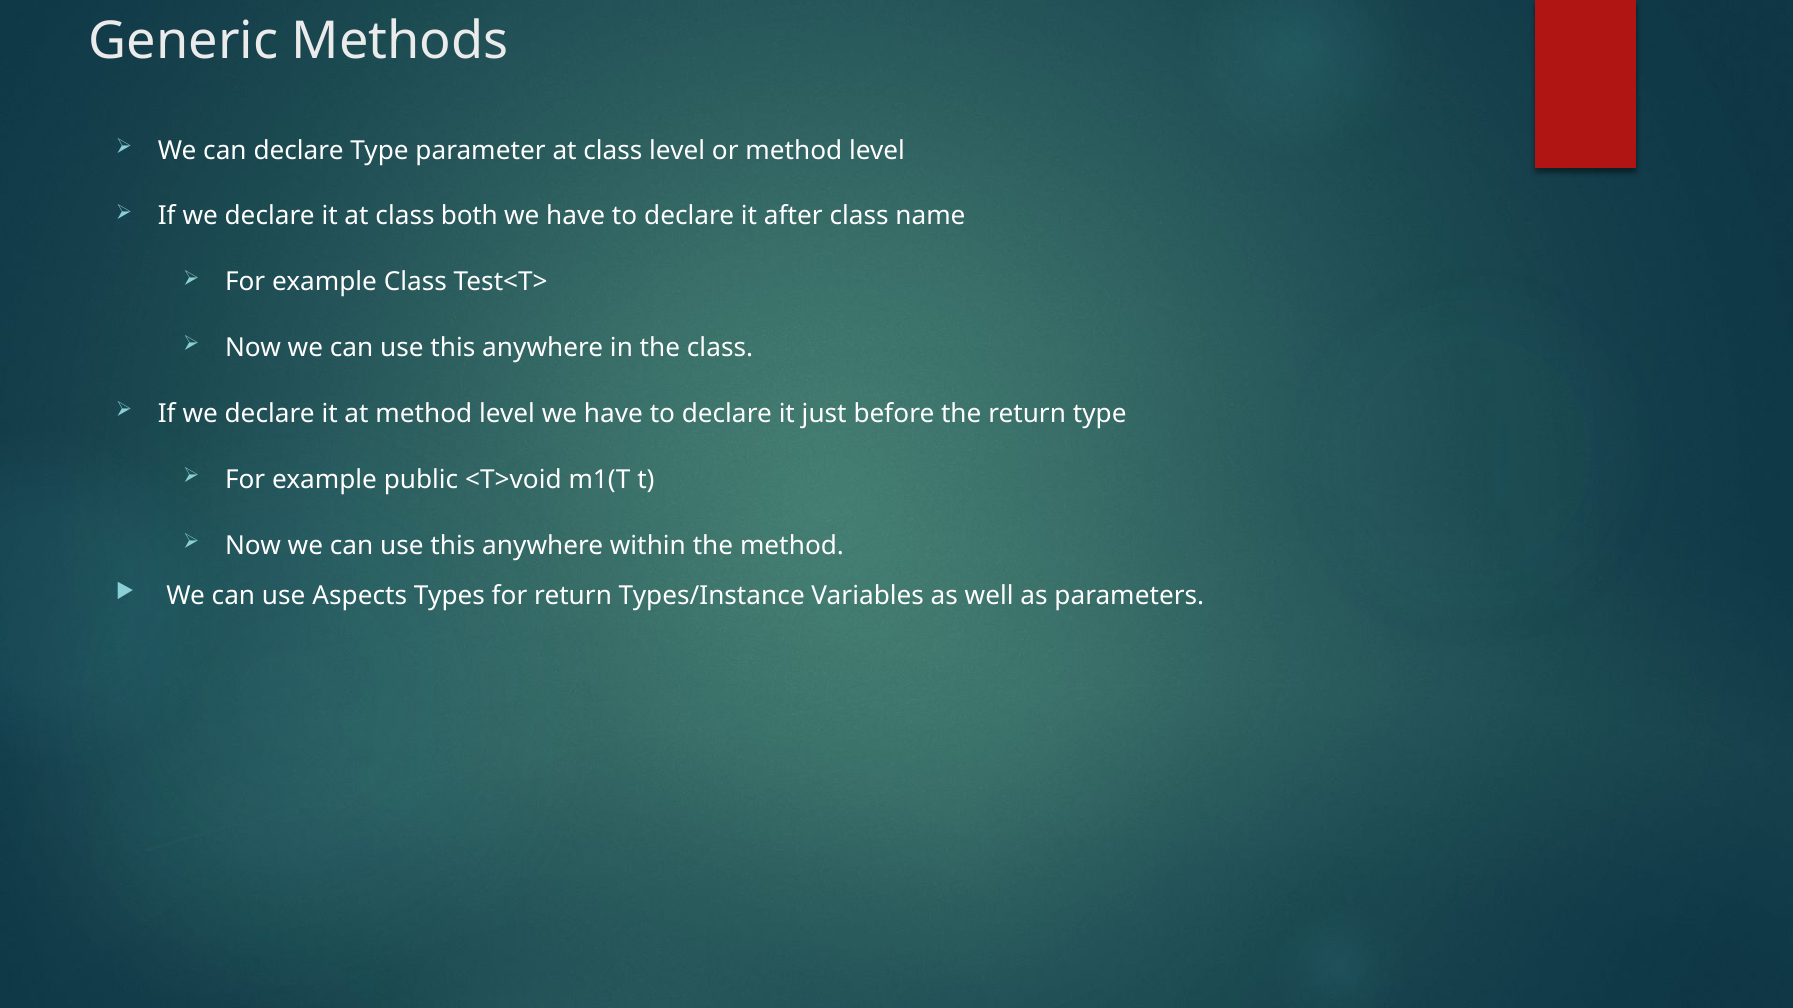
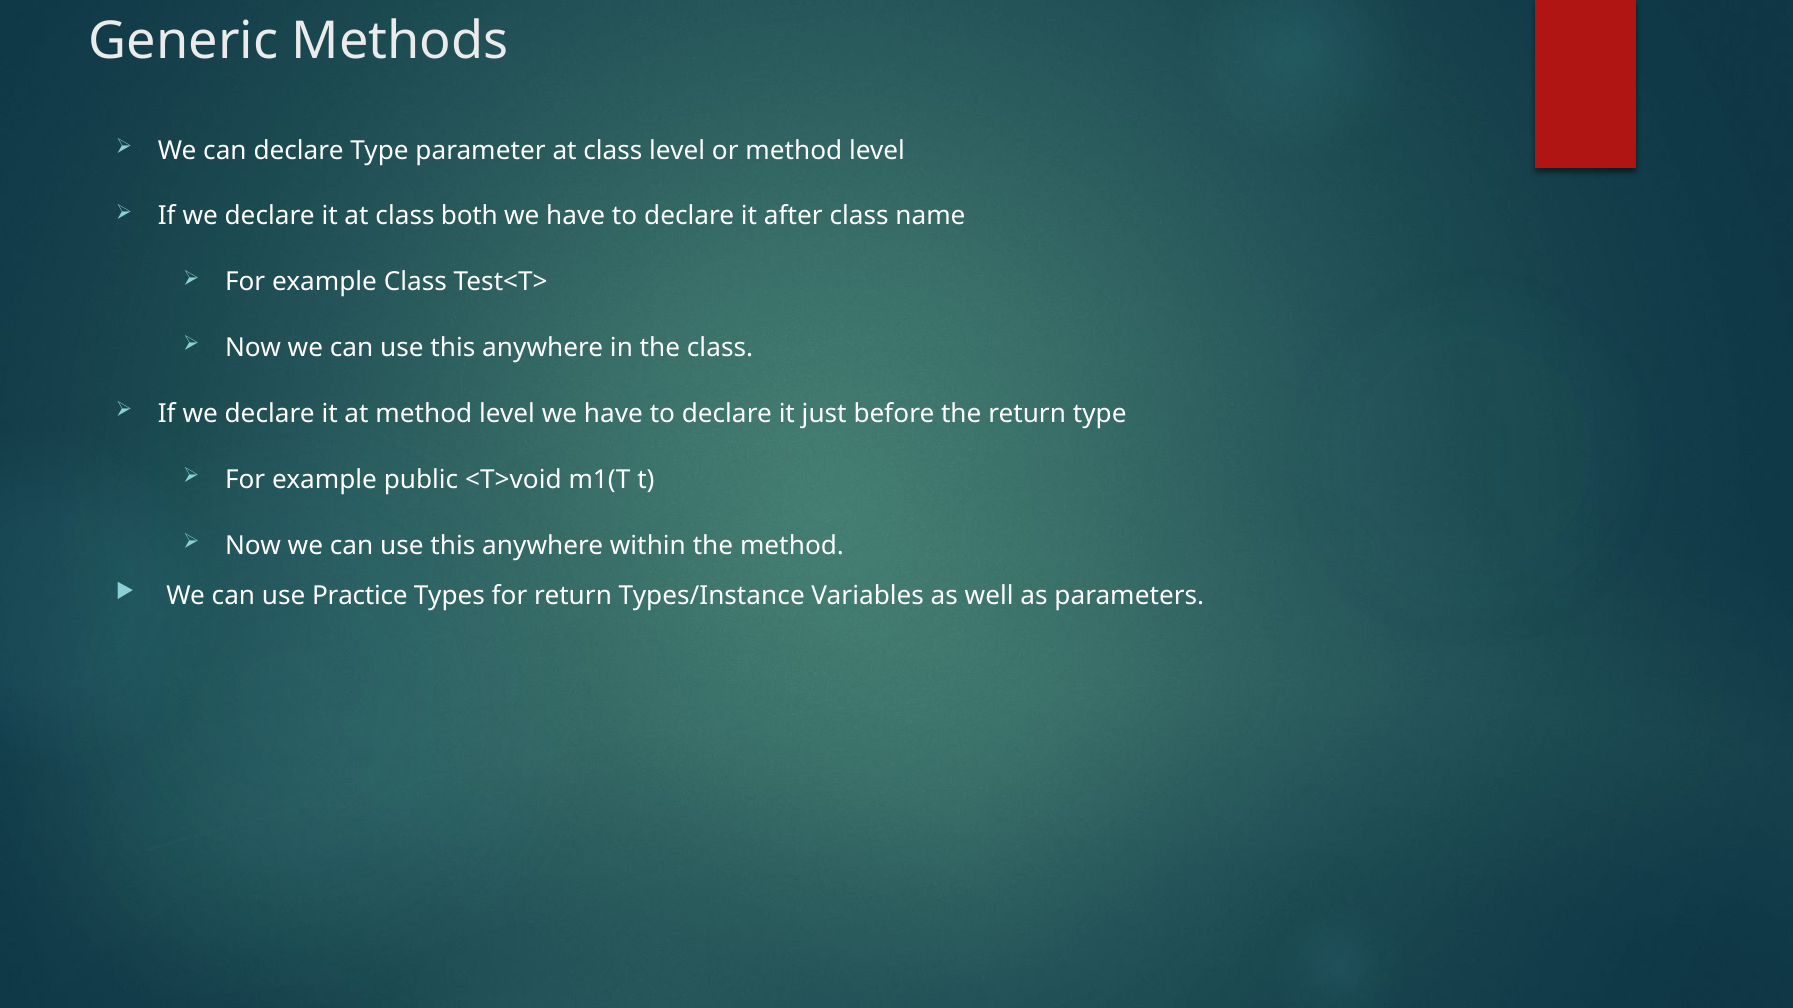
Aspects: Aspects -> Practice (360, 596)
